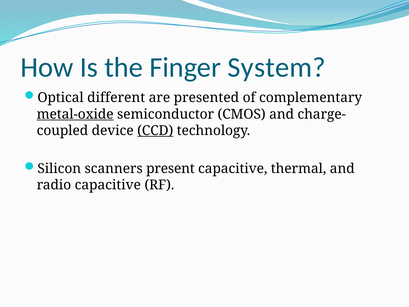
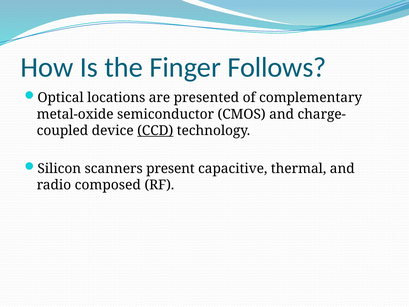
System: System -> Follows (277, 68)
different: different -> locations (116, 98)
metal-oxide underline: present -> none (75, 114)
radio capacitive: capacitive -> composed (108, 185)
